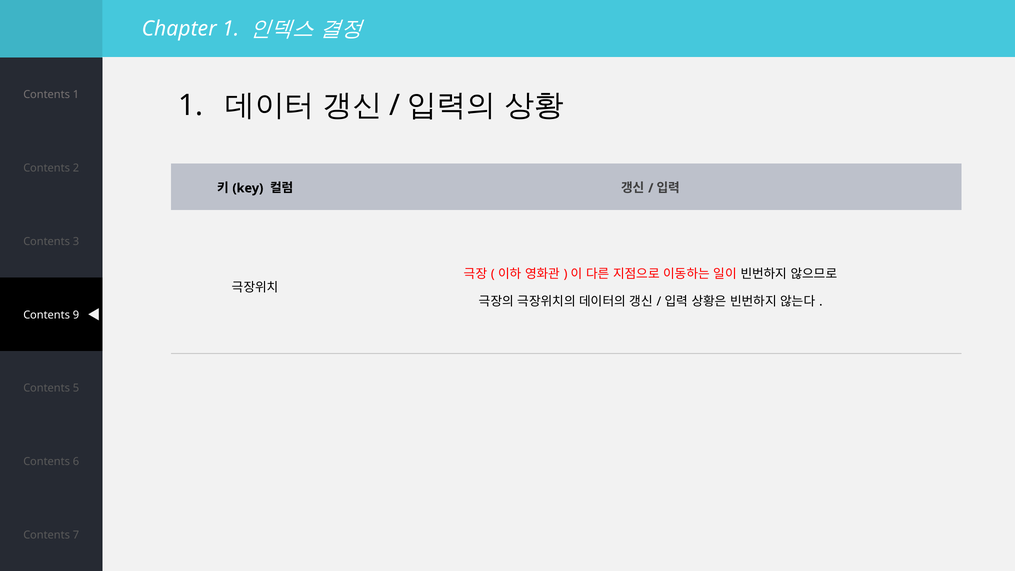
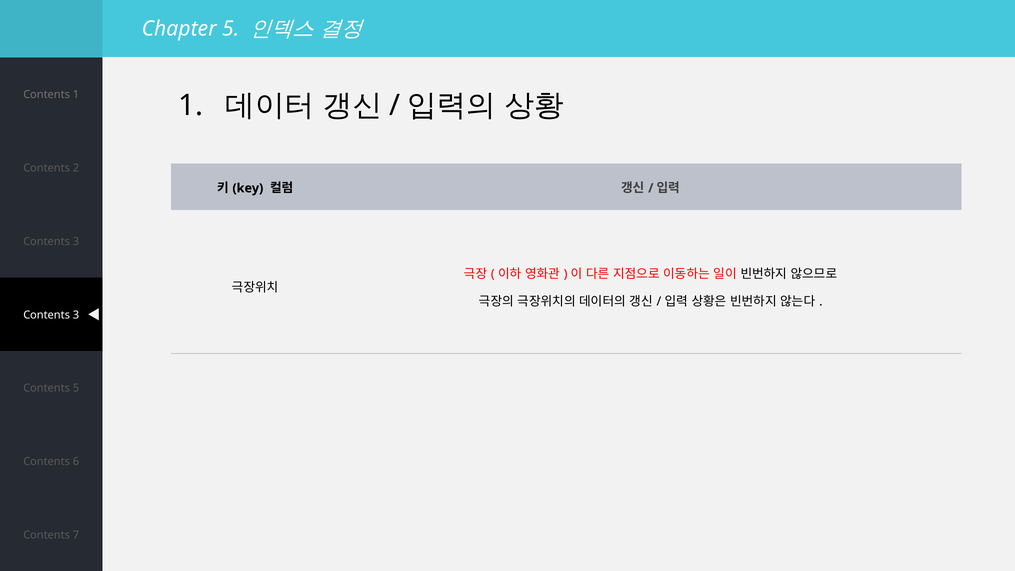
Chapter 1: 1 -> 5 (231, 29)
9: 9 -> 3 (76, 315)
